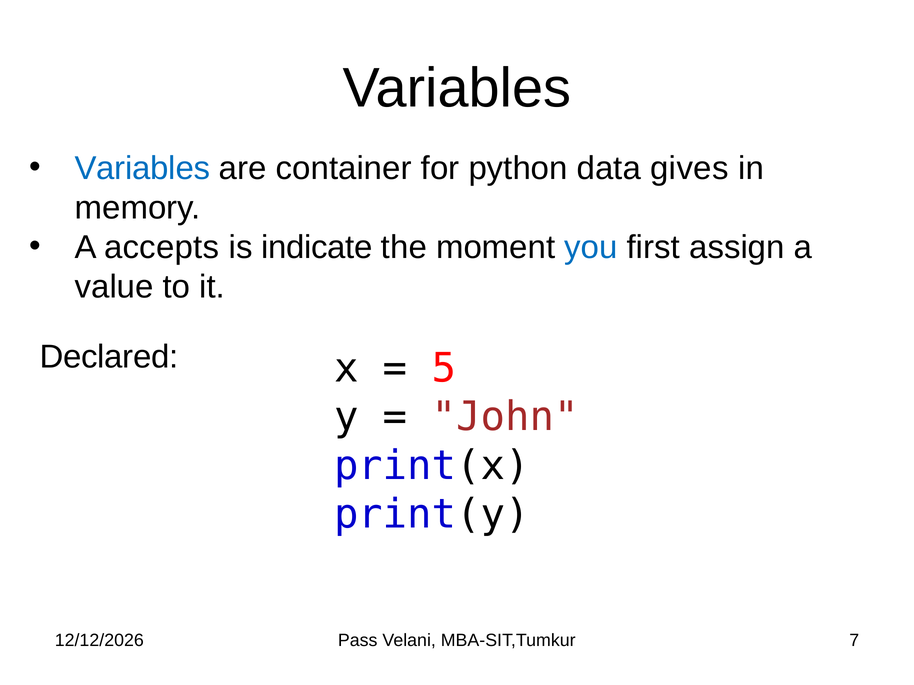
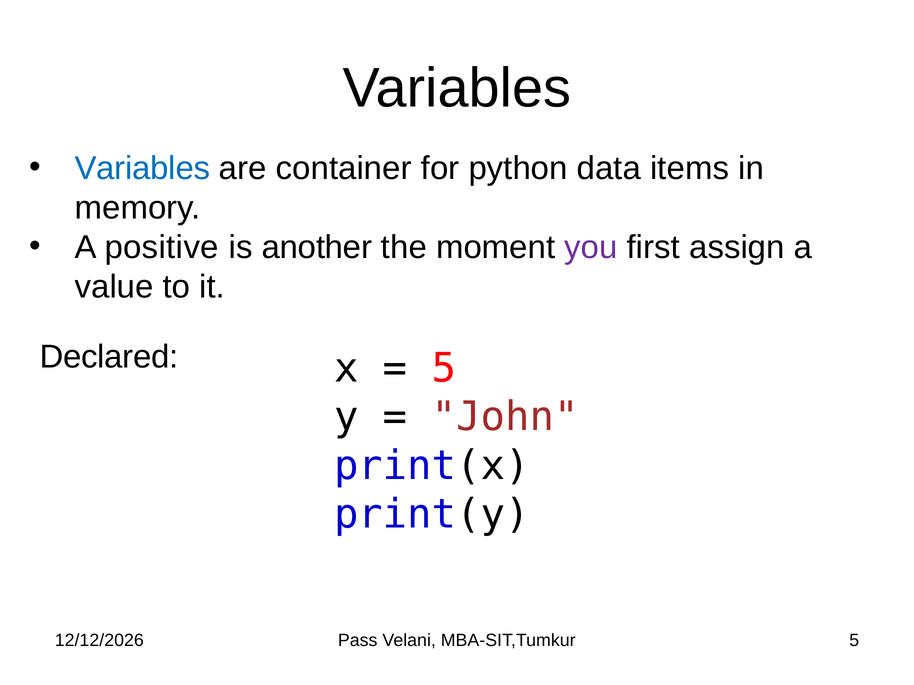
gives: gives -> items (690, 168)
accepts: accepts -> positive (162, 248)
indicate: indicate -> another (317, 248)
you colour: blue -> purple (591, 248)
MBA-SIT,Tumkur 7: 7 -> 5 (854, 641)
